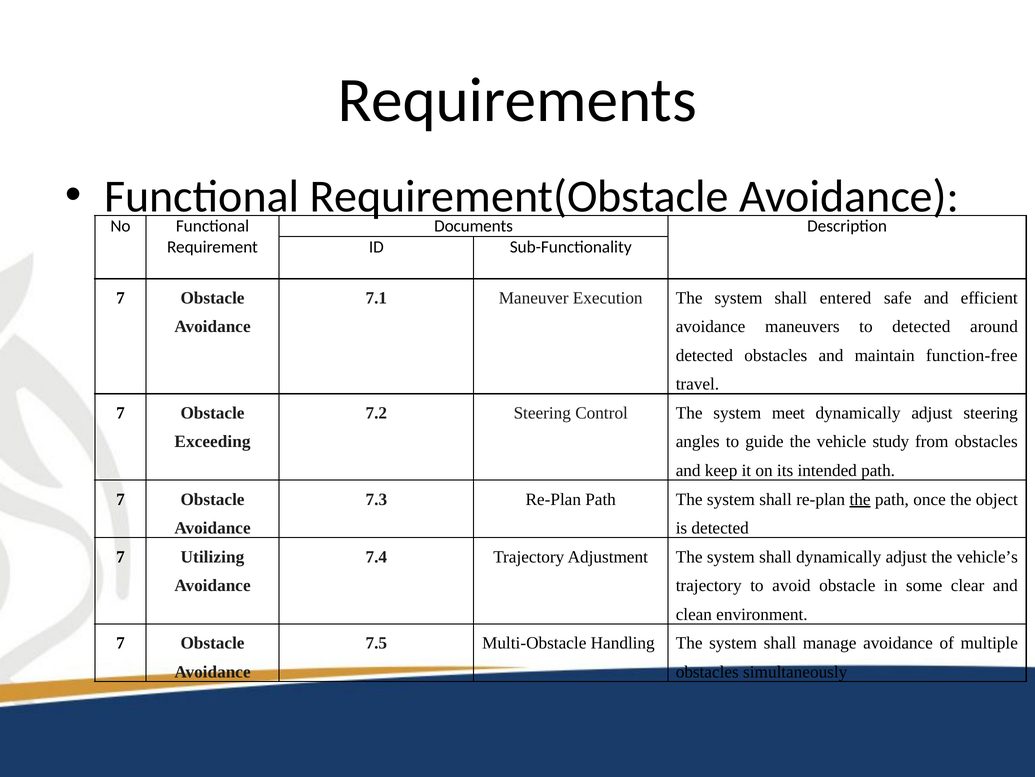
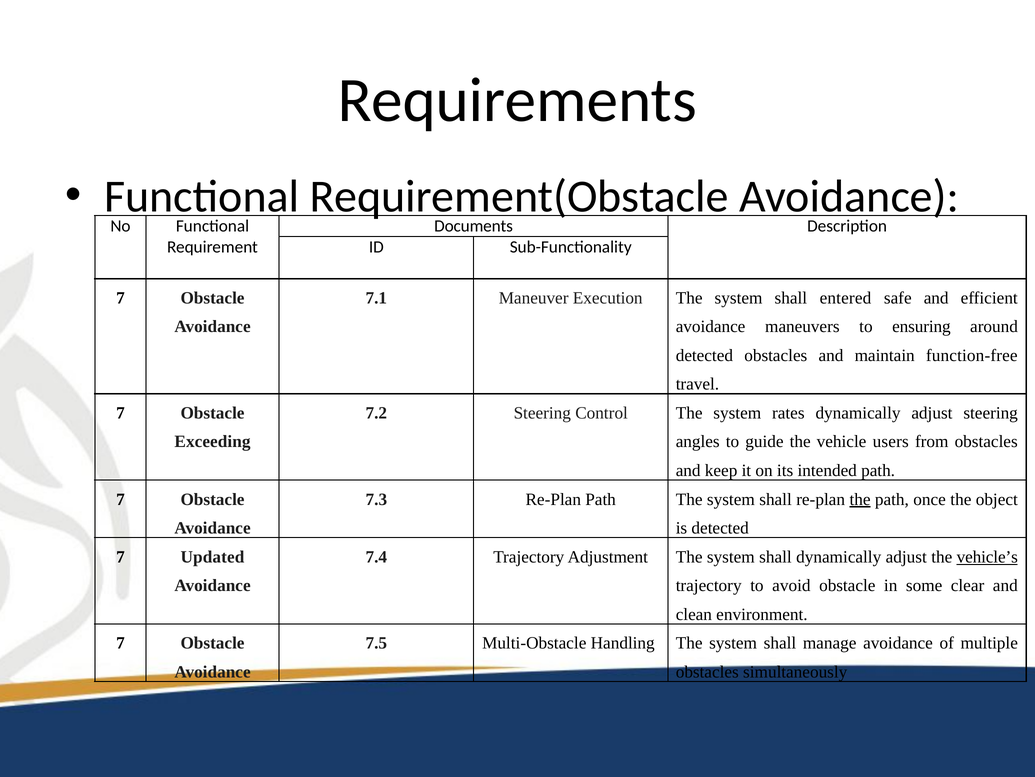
to detected: detected -> ensuring (921, 326)
meet: meet -> rates (788, 413)
study: study -> users (891, 441)
Utilizing: Utilizing -> Updated (212, 556)
vehicle’s underline: none -> present (987, 556)
